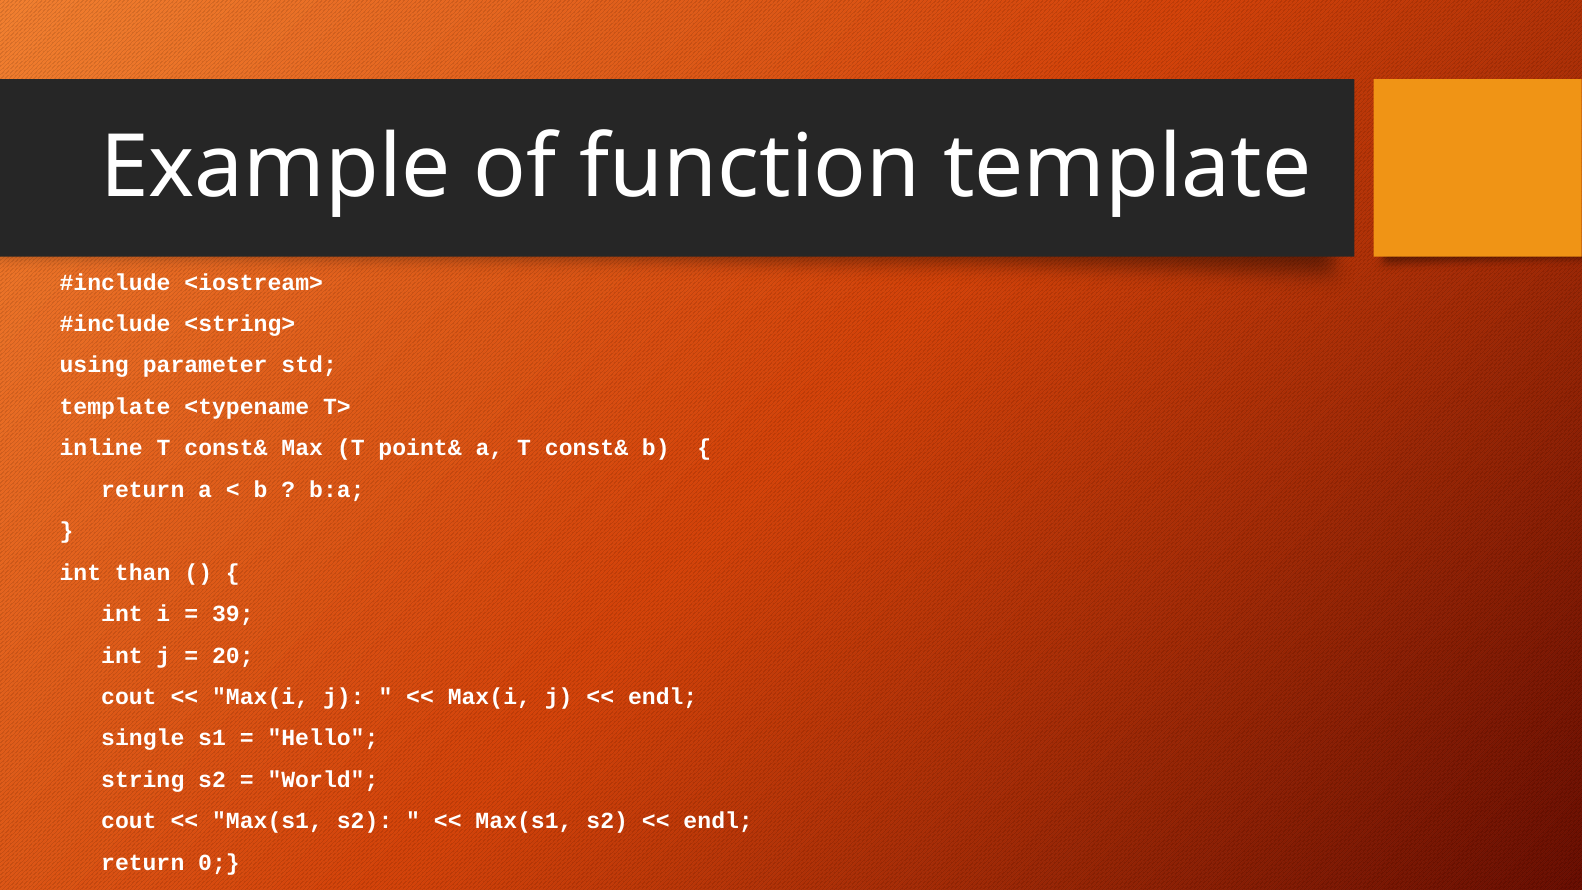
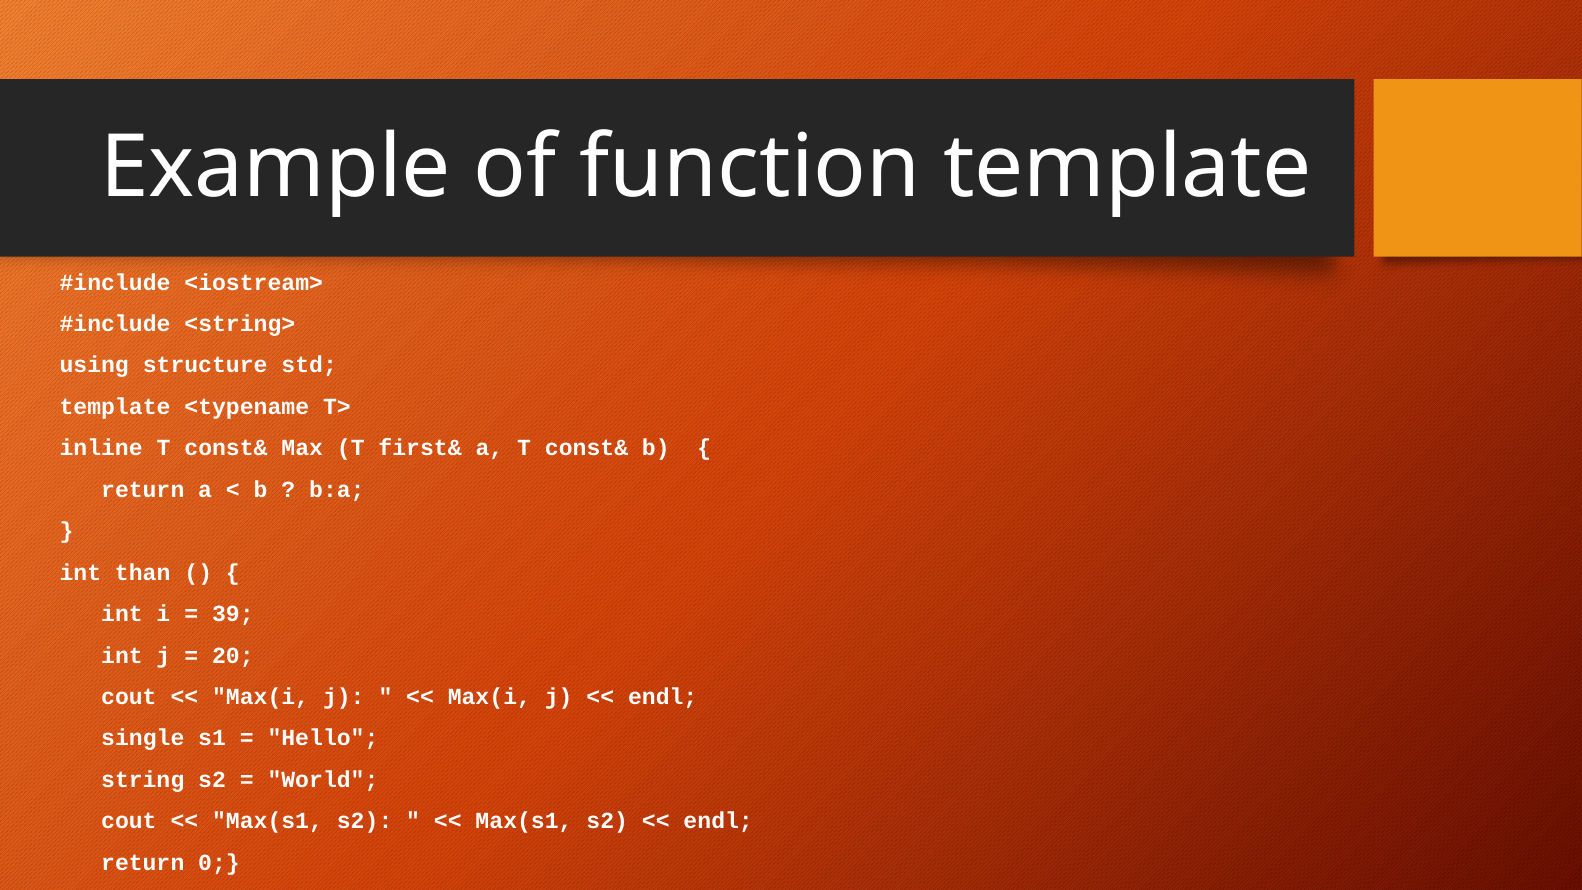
parameter: parameter -> structure (205, 365)
point&: point& -> first& (420, 448)
